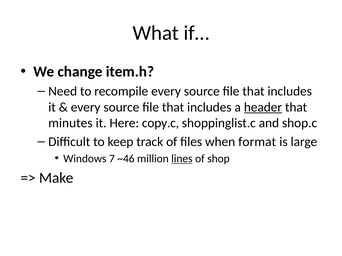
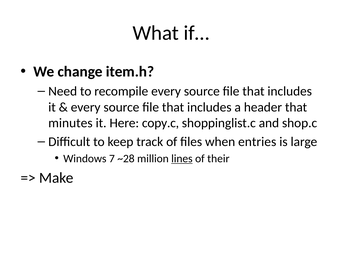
header underline: present -> none (263, 107)
format: format -> entries (257, 142)
~46: ~46 -> ~28 (126, 159)
shop: shop -> their (218, 159)
